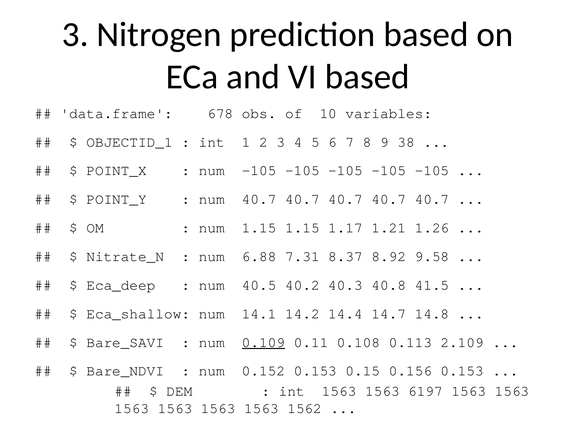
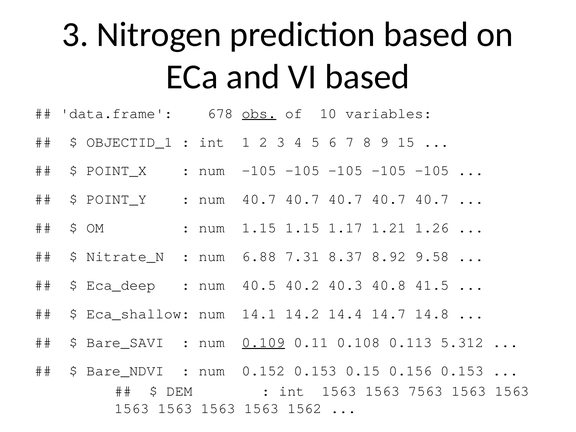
obs underline: none -> present (259, 113)
38: 38 -> 15 (406, 142)
2.109: 2.109 -> 5.312 (462, 342)
6197: 6197 -> 7563 (426, 391)
